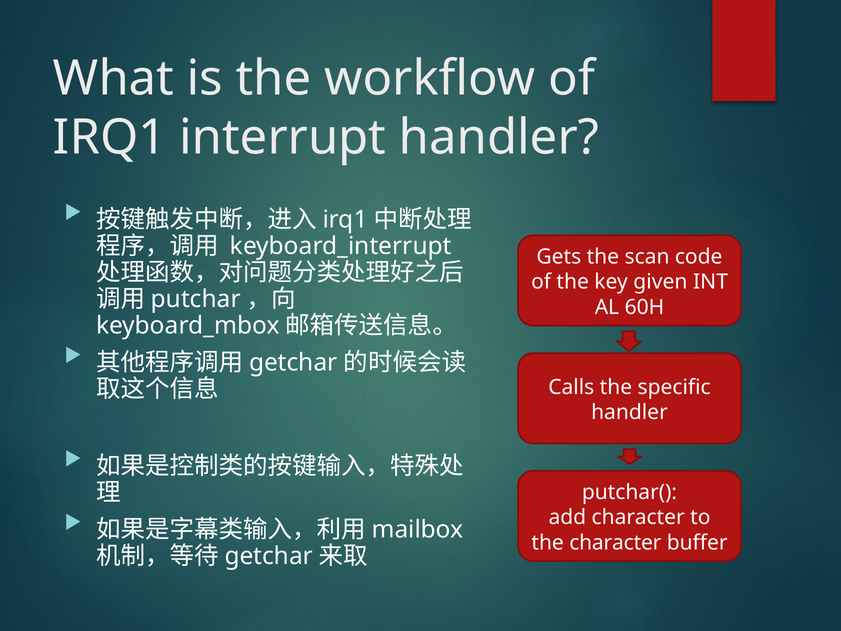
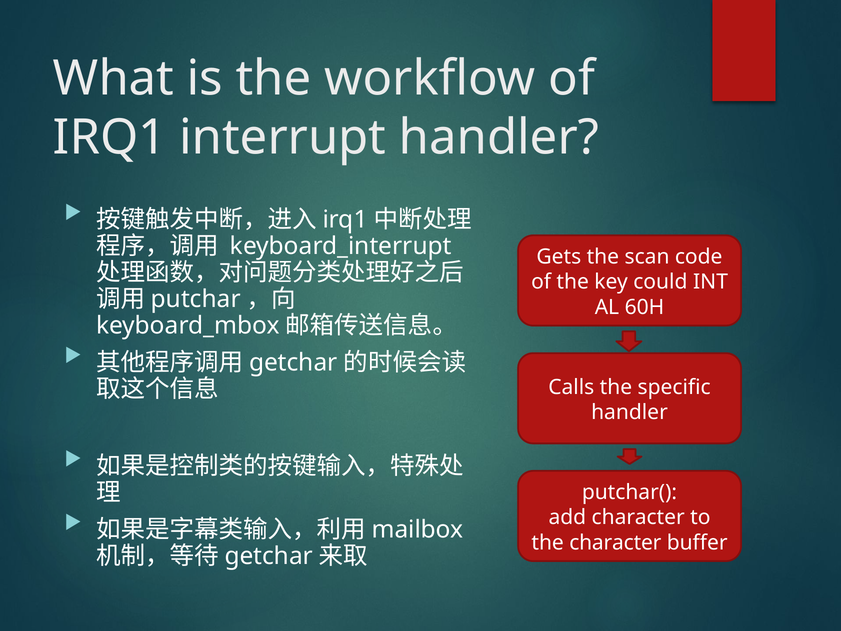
given: given -> could (660, 282)
